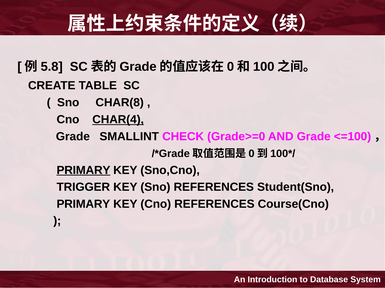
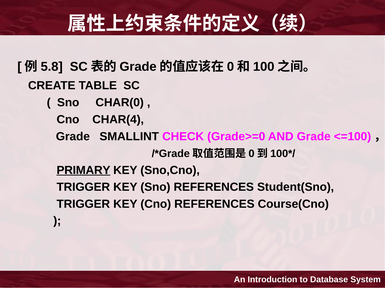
CHAR(8: CHAR(8 -> CHAR(0 (120, 103)
CHAR(4 underline: present -> none (118, 120)
PRIMARY: PRIMARY -> TRIGGER (83, 204)
